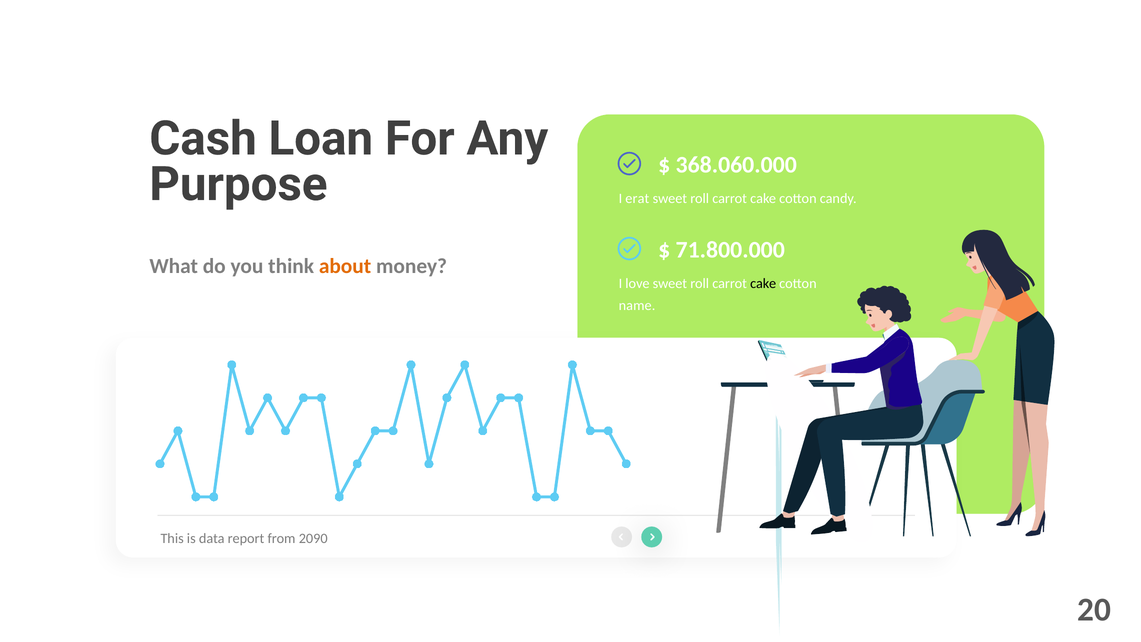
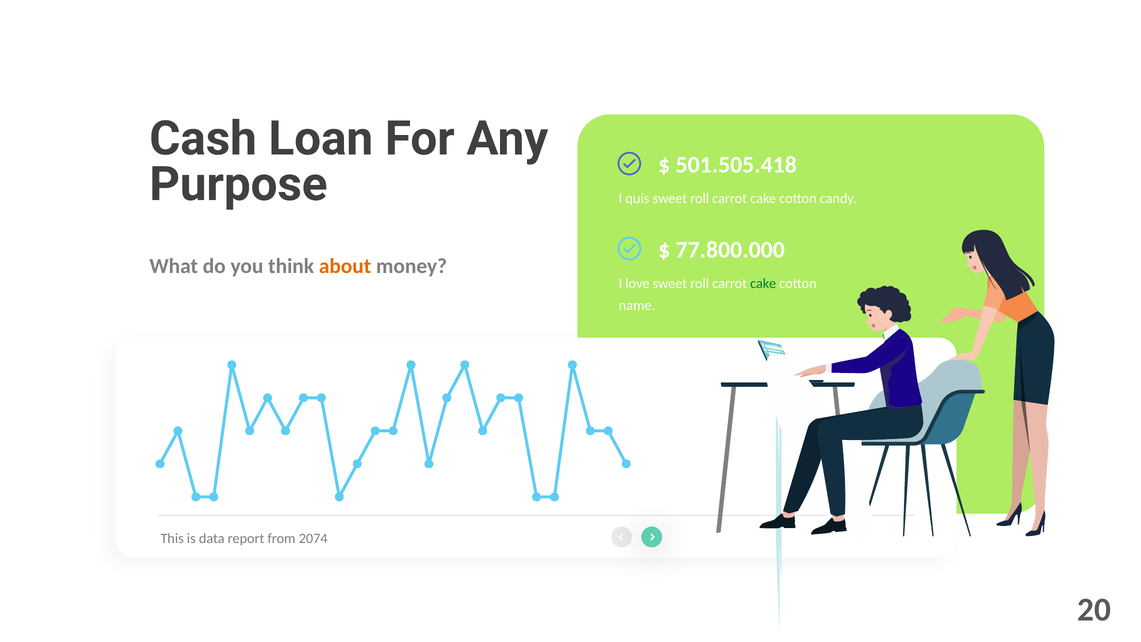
368.060.000: 368.060.000 -> 501.505.418 (736, 165)
erat: erat -> quis (637, 198)
71.800.000: 71.800.000 -> 77.800.000 (730, 250)
cake colour: black -> green (763, 283)
2090: 2090 -> 2074 (313, 538)
